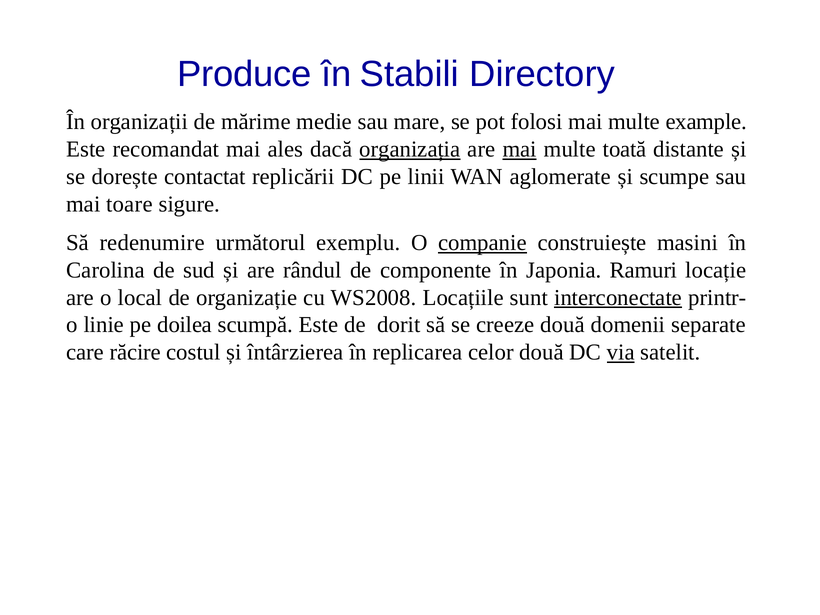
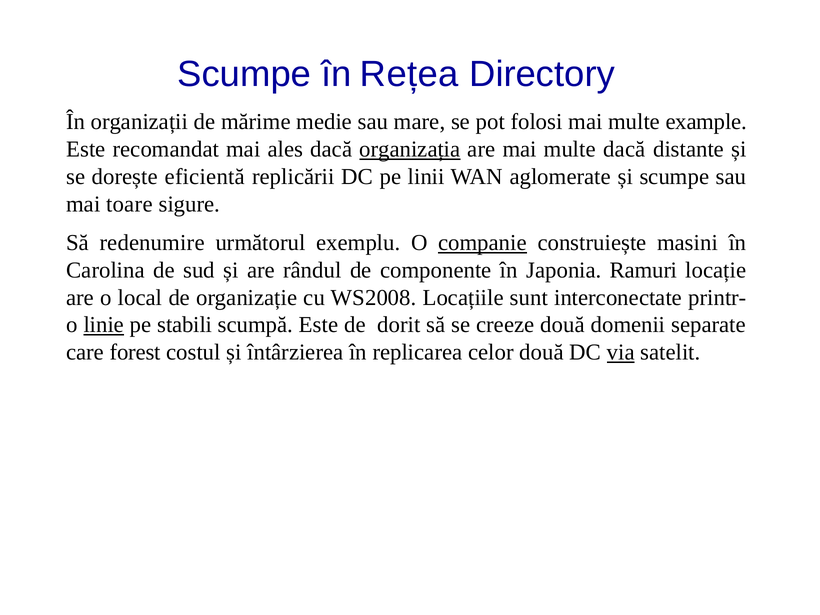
Produce: Produce -> Scumpe (244, 74)
Stabili: Stabili -> Rețea (409, 74)
mai underline: present -> none (520, 149)
multe toată: toată -> dacă (624, 149)
contactat: contactat -> eficientă (205, 177)
interconectate underline: present -> none (618, 298)
linie underline: none -> present (104, 325)
doilea: doilea -> stabili (185, 325)
răcire: răcire -> forest (135, 352)
